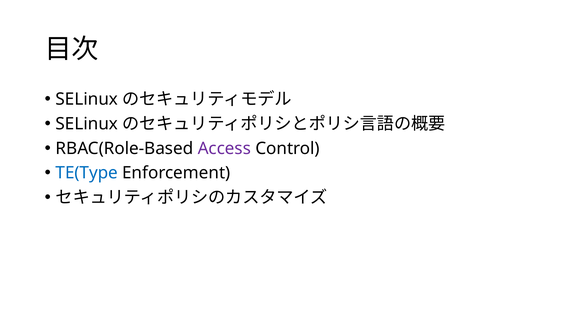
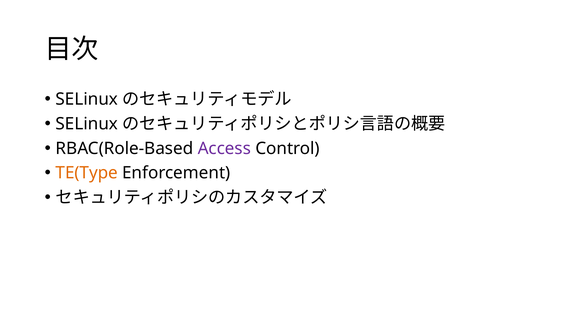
TE(Type colour: blue -> orange (87, 173)
